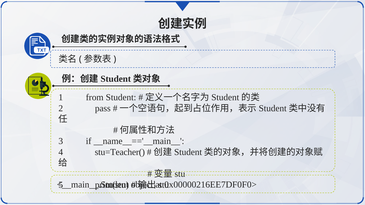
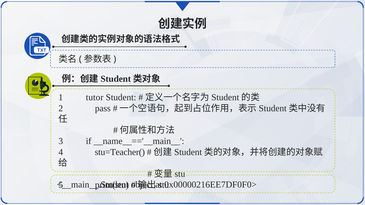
from: from -> tutor (95, 97)
